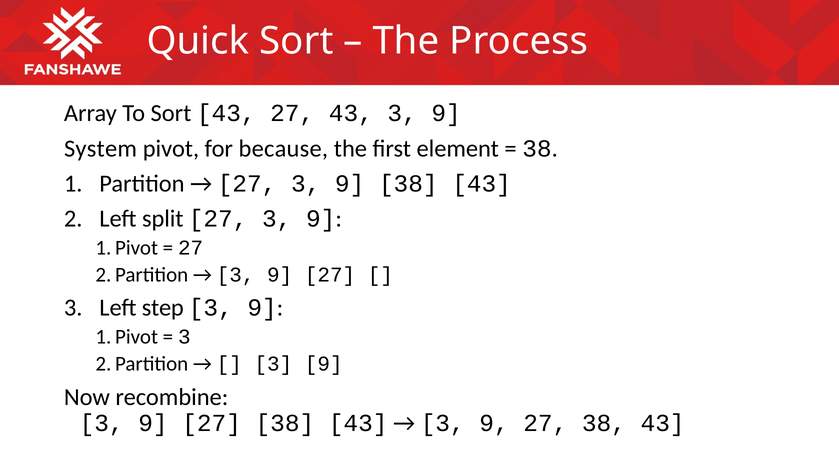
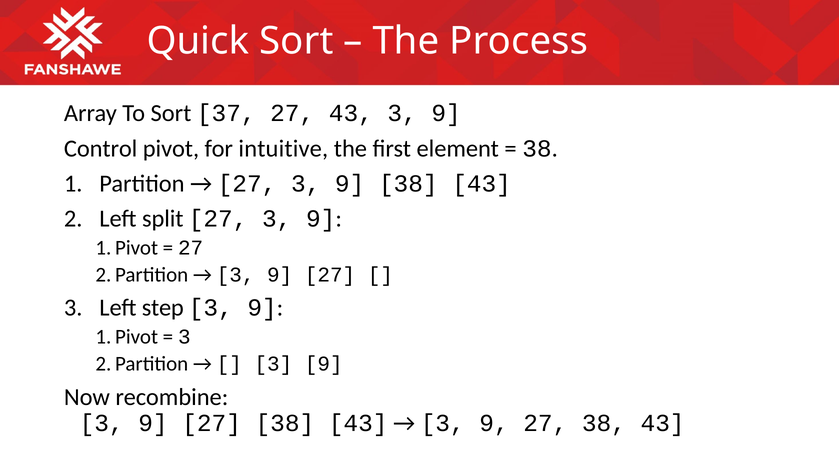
Sort 43: 43 -> 37 (226, 113)
System: System -> Control (101, 148)
because: because -> intuitive (283, 148)
